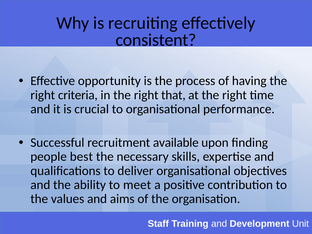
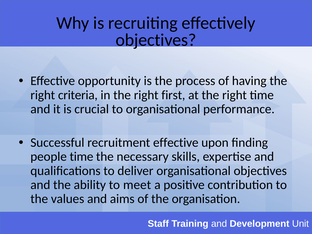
consistent: consistent -> objectives (156, 40)
that: that -> first (173, 95)
recruitment available: available -> effective (176, 143)
people best: best -> time (82, 157)
